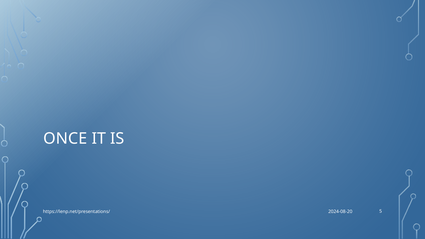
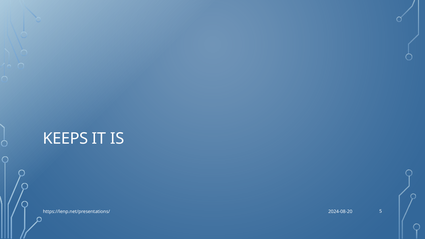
ONCE: ONCE -> KEEPS (65, 139)
